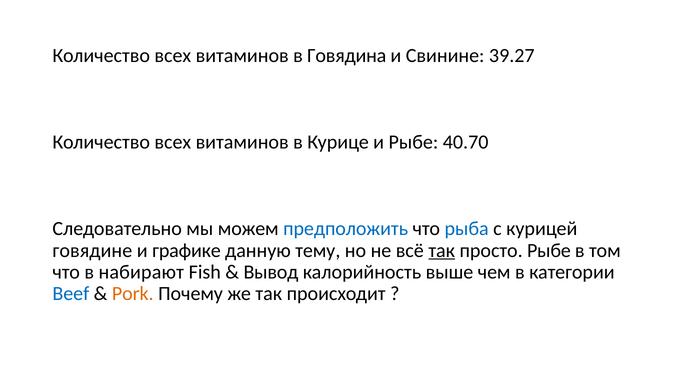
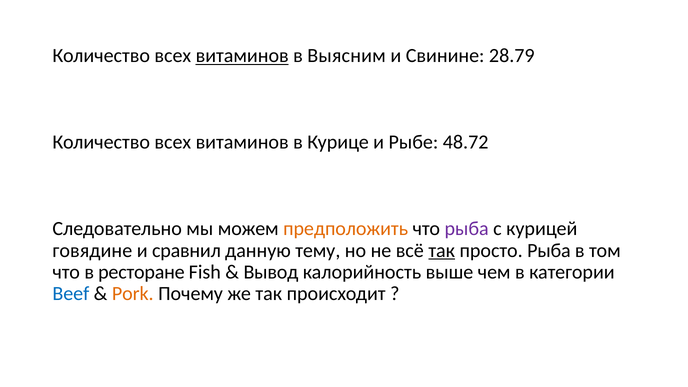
витаминов underline: none -> present (242, 56)
Говядина: Говядина -> Выясним (347, 56)
39.27: 39.27 -> 28.79 (512, 56)
40.70: 40.70 -> 48.72 (466, 142)
предположить colour: blue -> orange (346, 229)
рыба colour: blue -> purple (467, 229)
графике: графике -> сравнил (186, 250)
просто Рыбе: Рыбе -> Рыба (549, 250)
набирают: набирают -> ресторане (141, 272)
